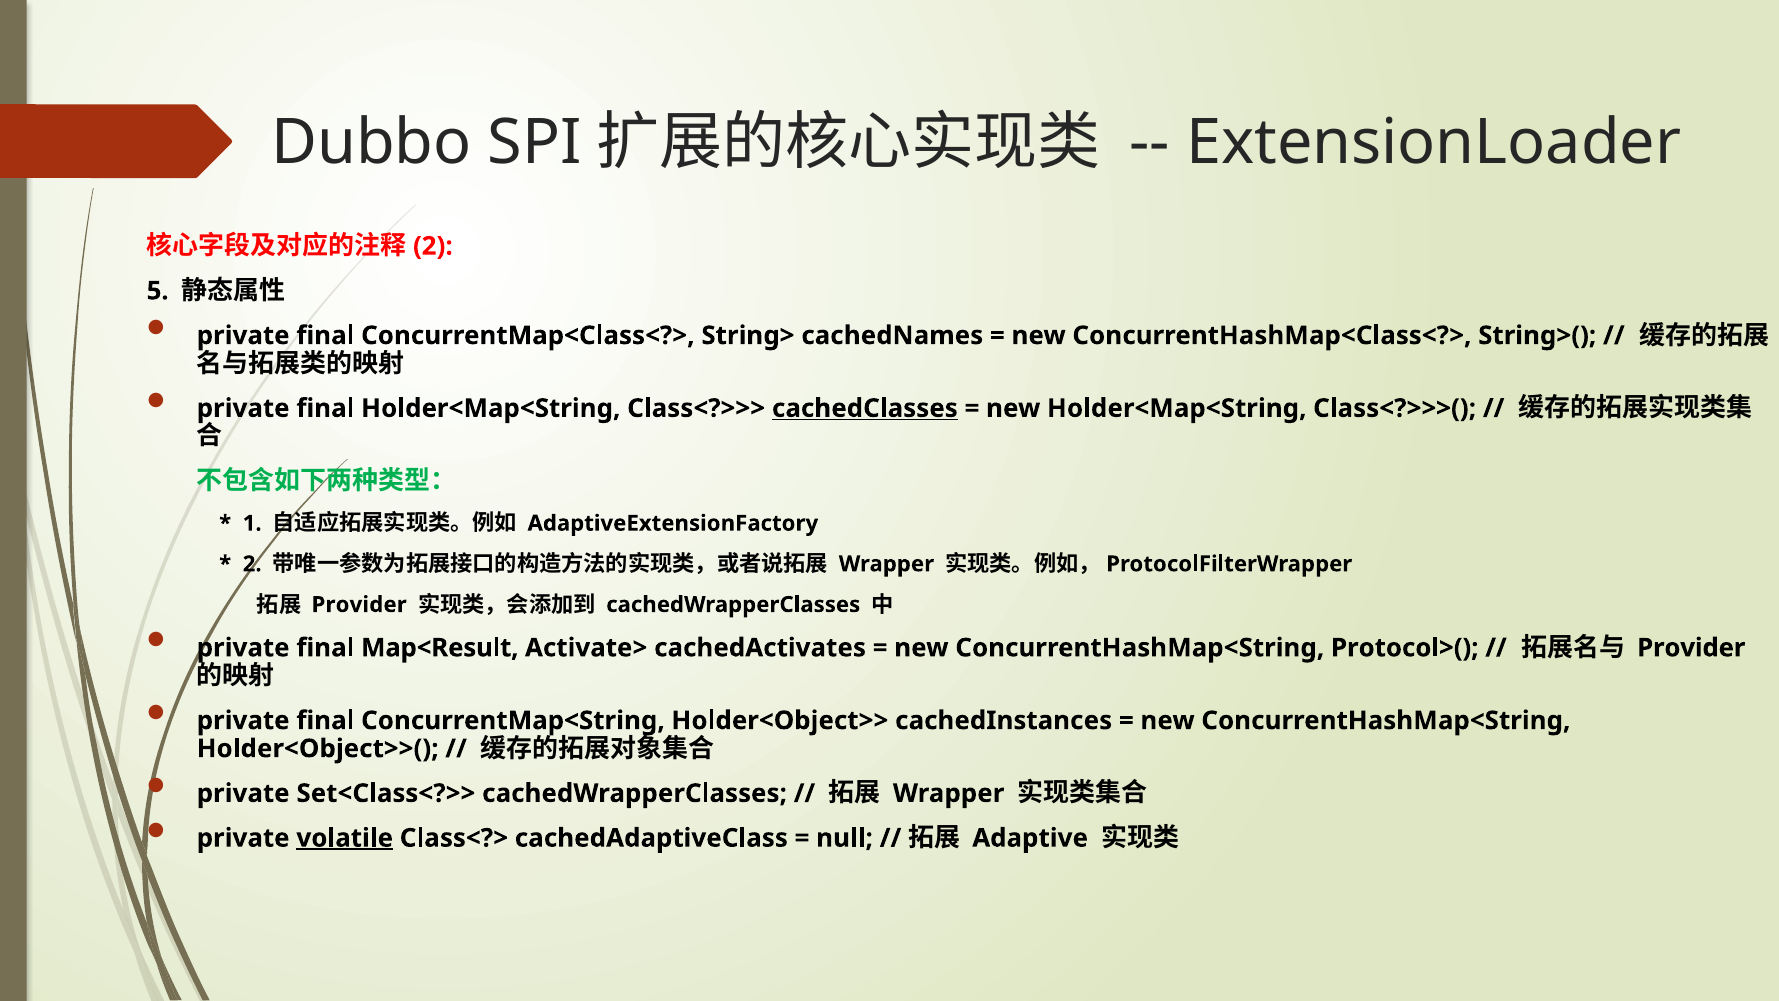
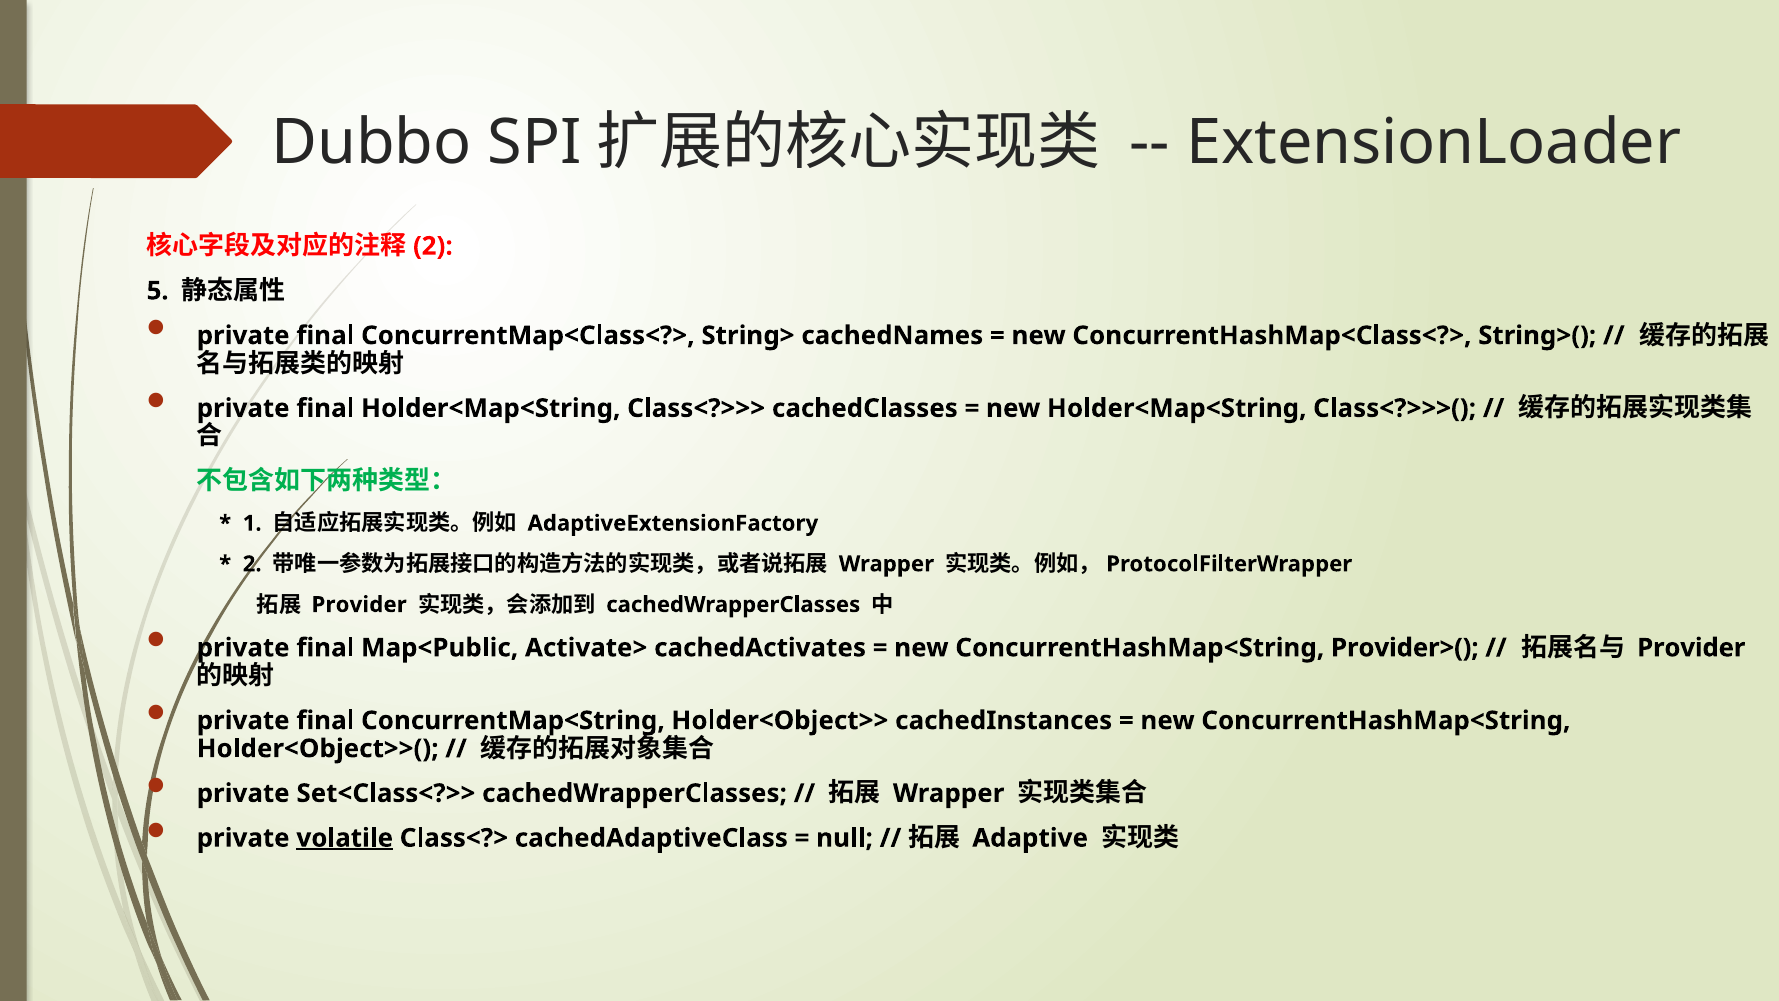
cachedClasses underline: present -> none (865, 408)
Map<Result: Map<Result -> Map<Public (440, 648)
Protocol>(: Protocol>( -> Provider>( (1405, 648)
